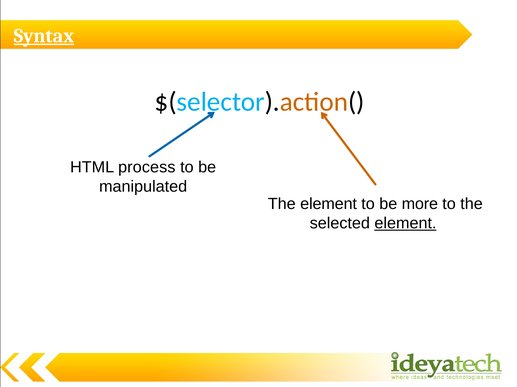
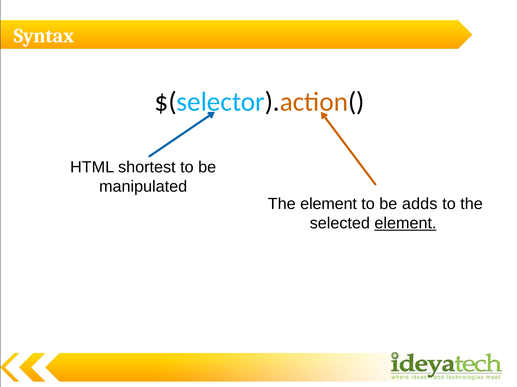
Syntax underline: present -> none (44, 36)
process: process -> shortest (147, 167)
more: more -> adds (420, 204)
